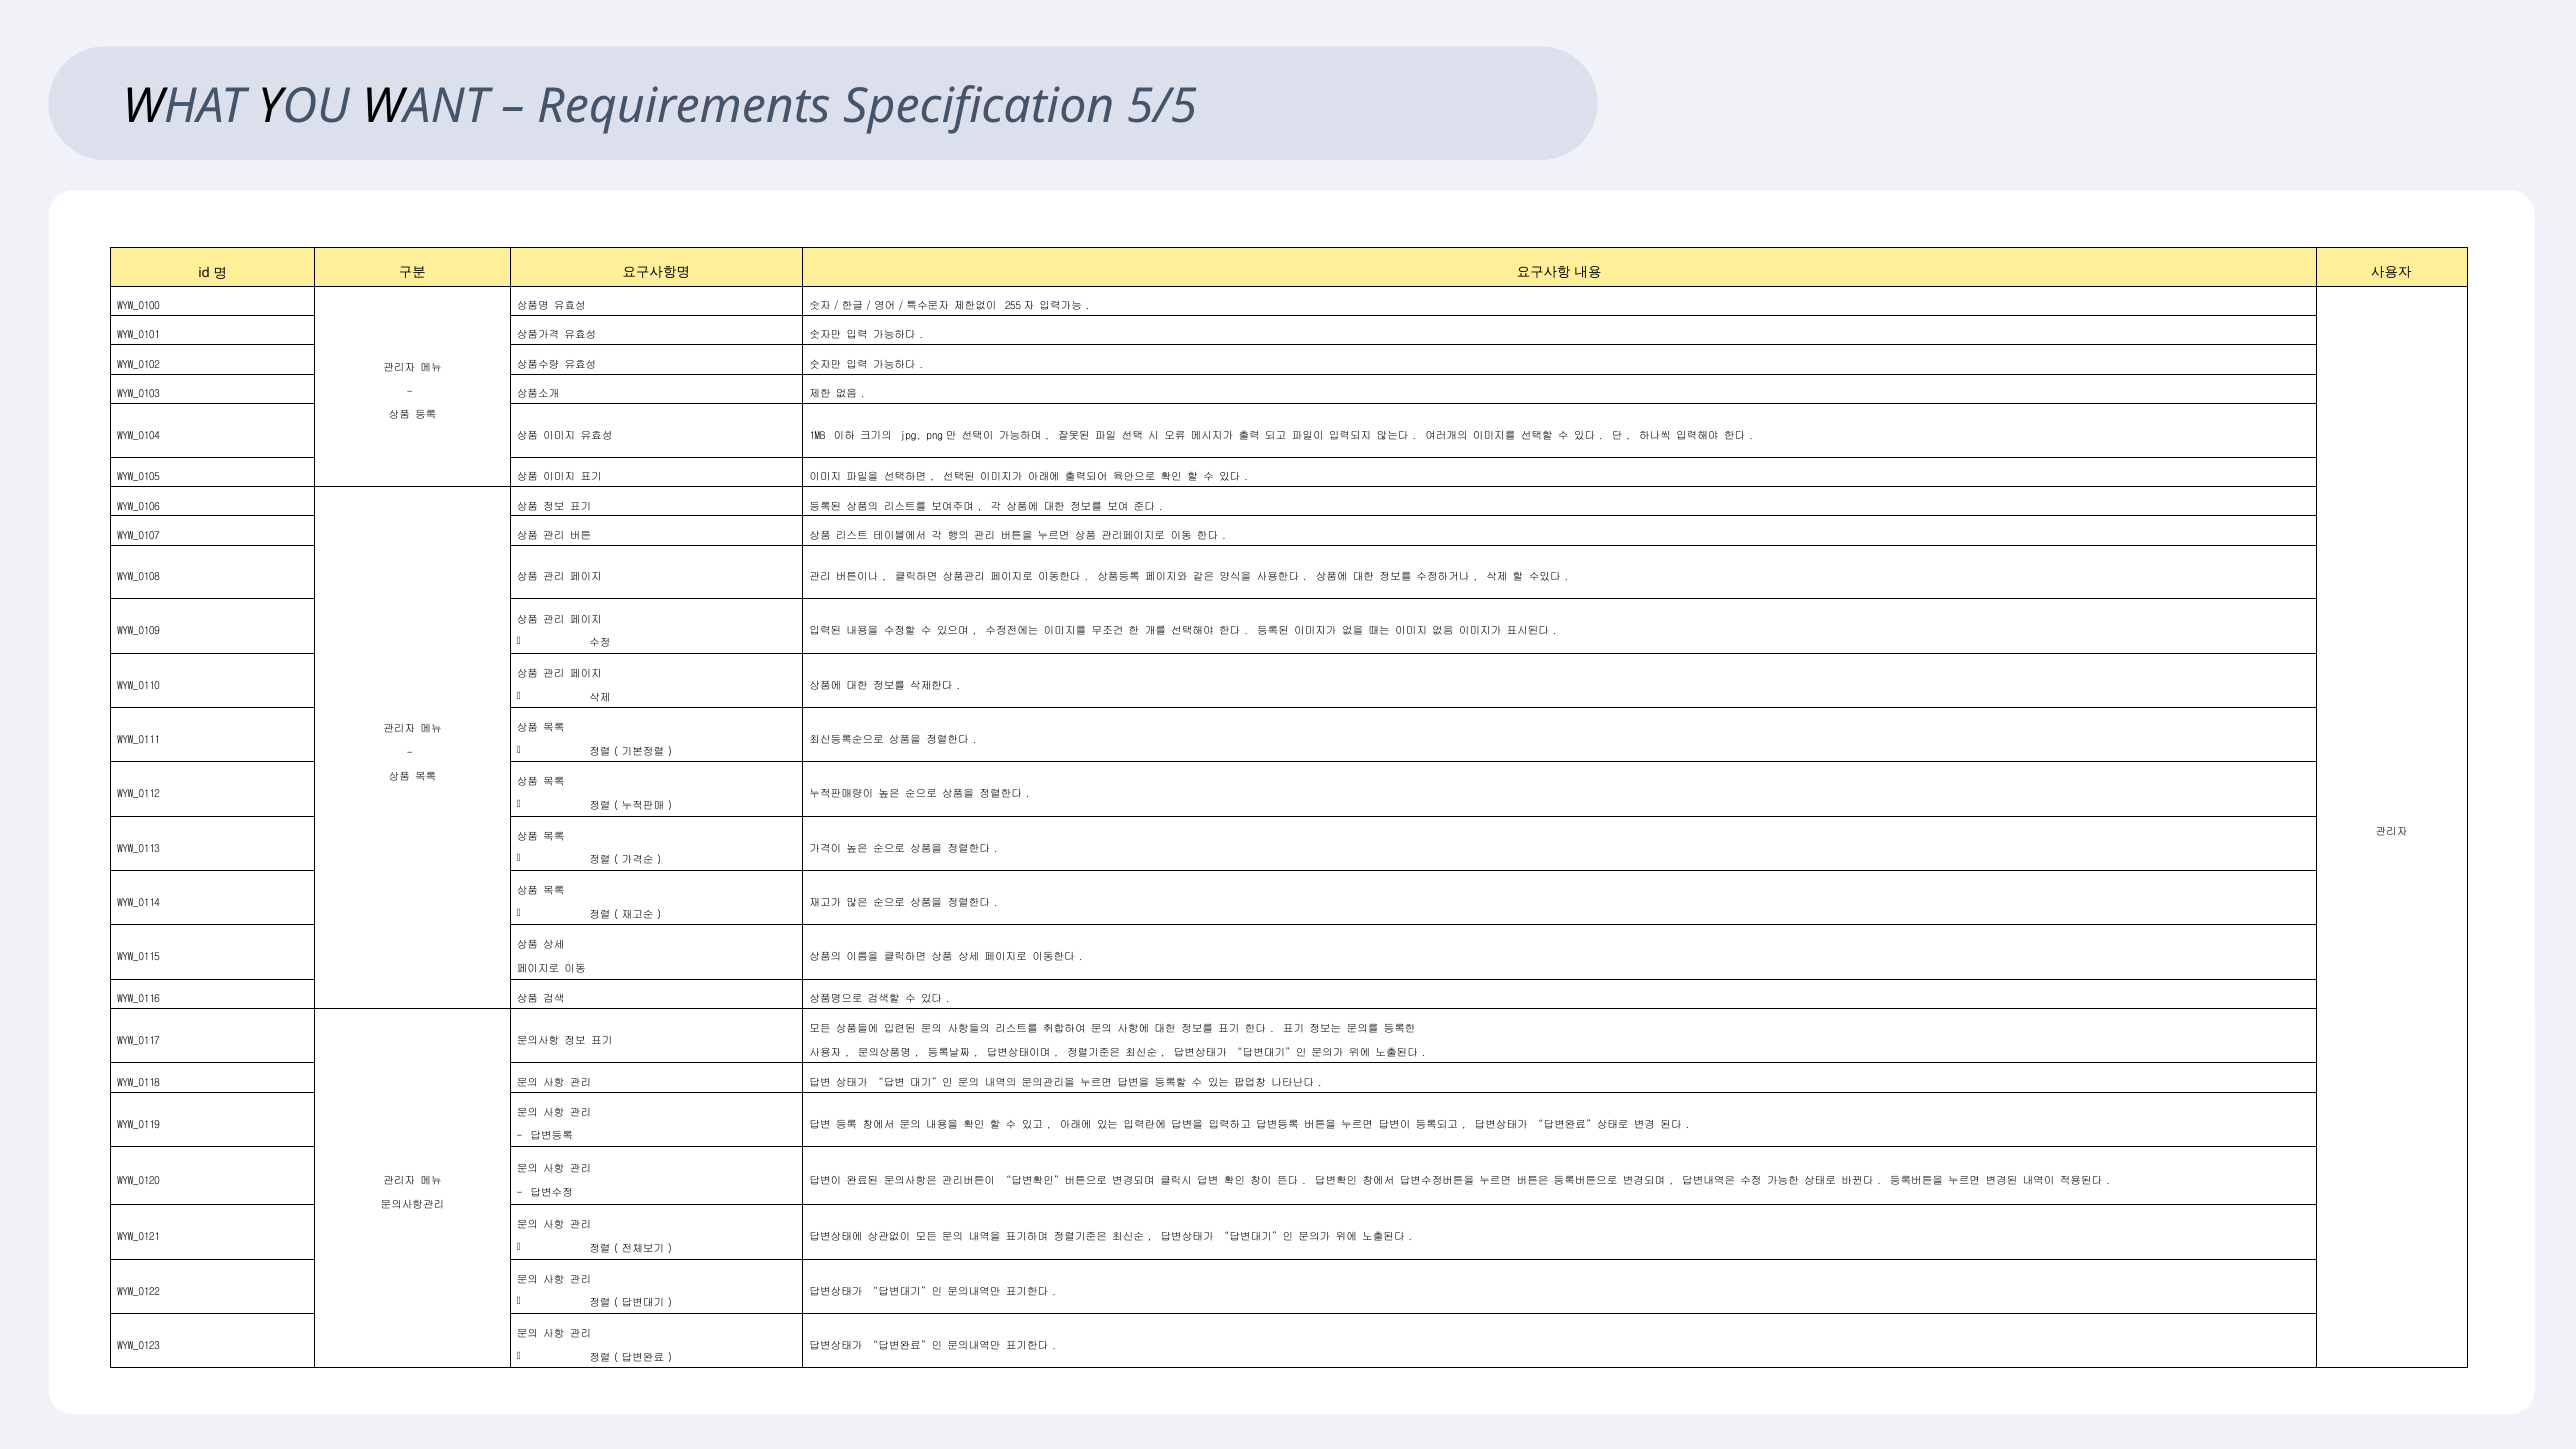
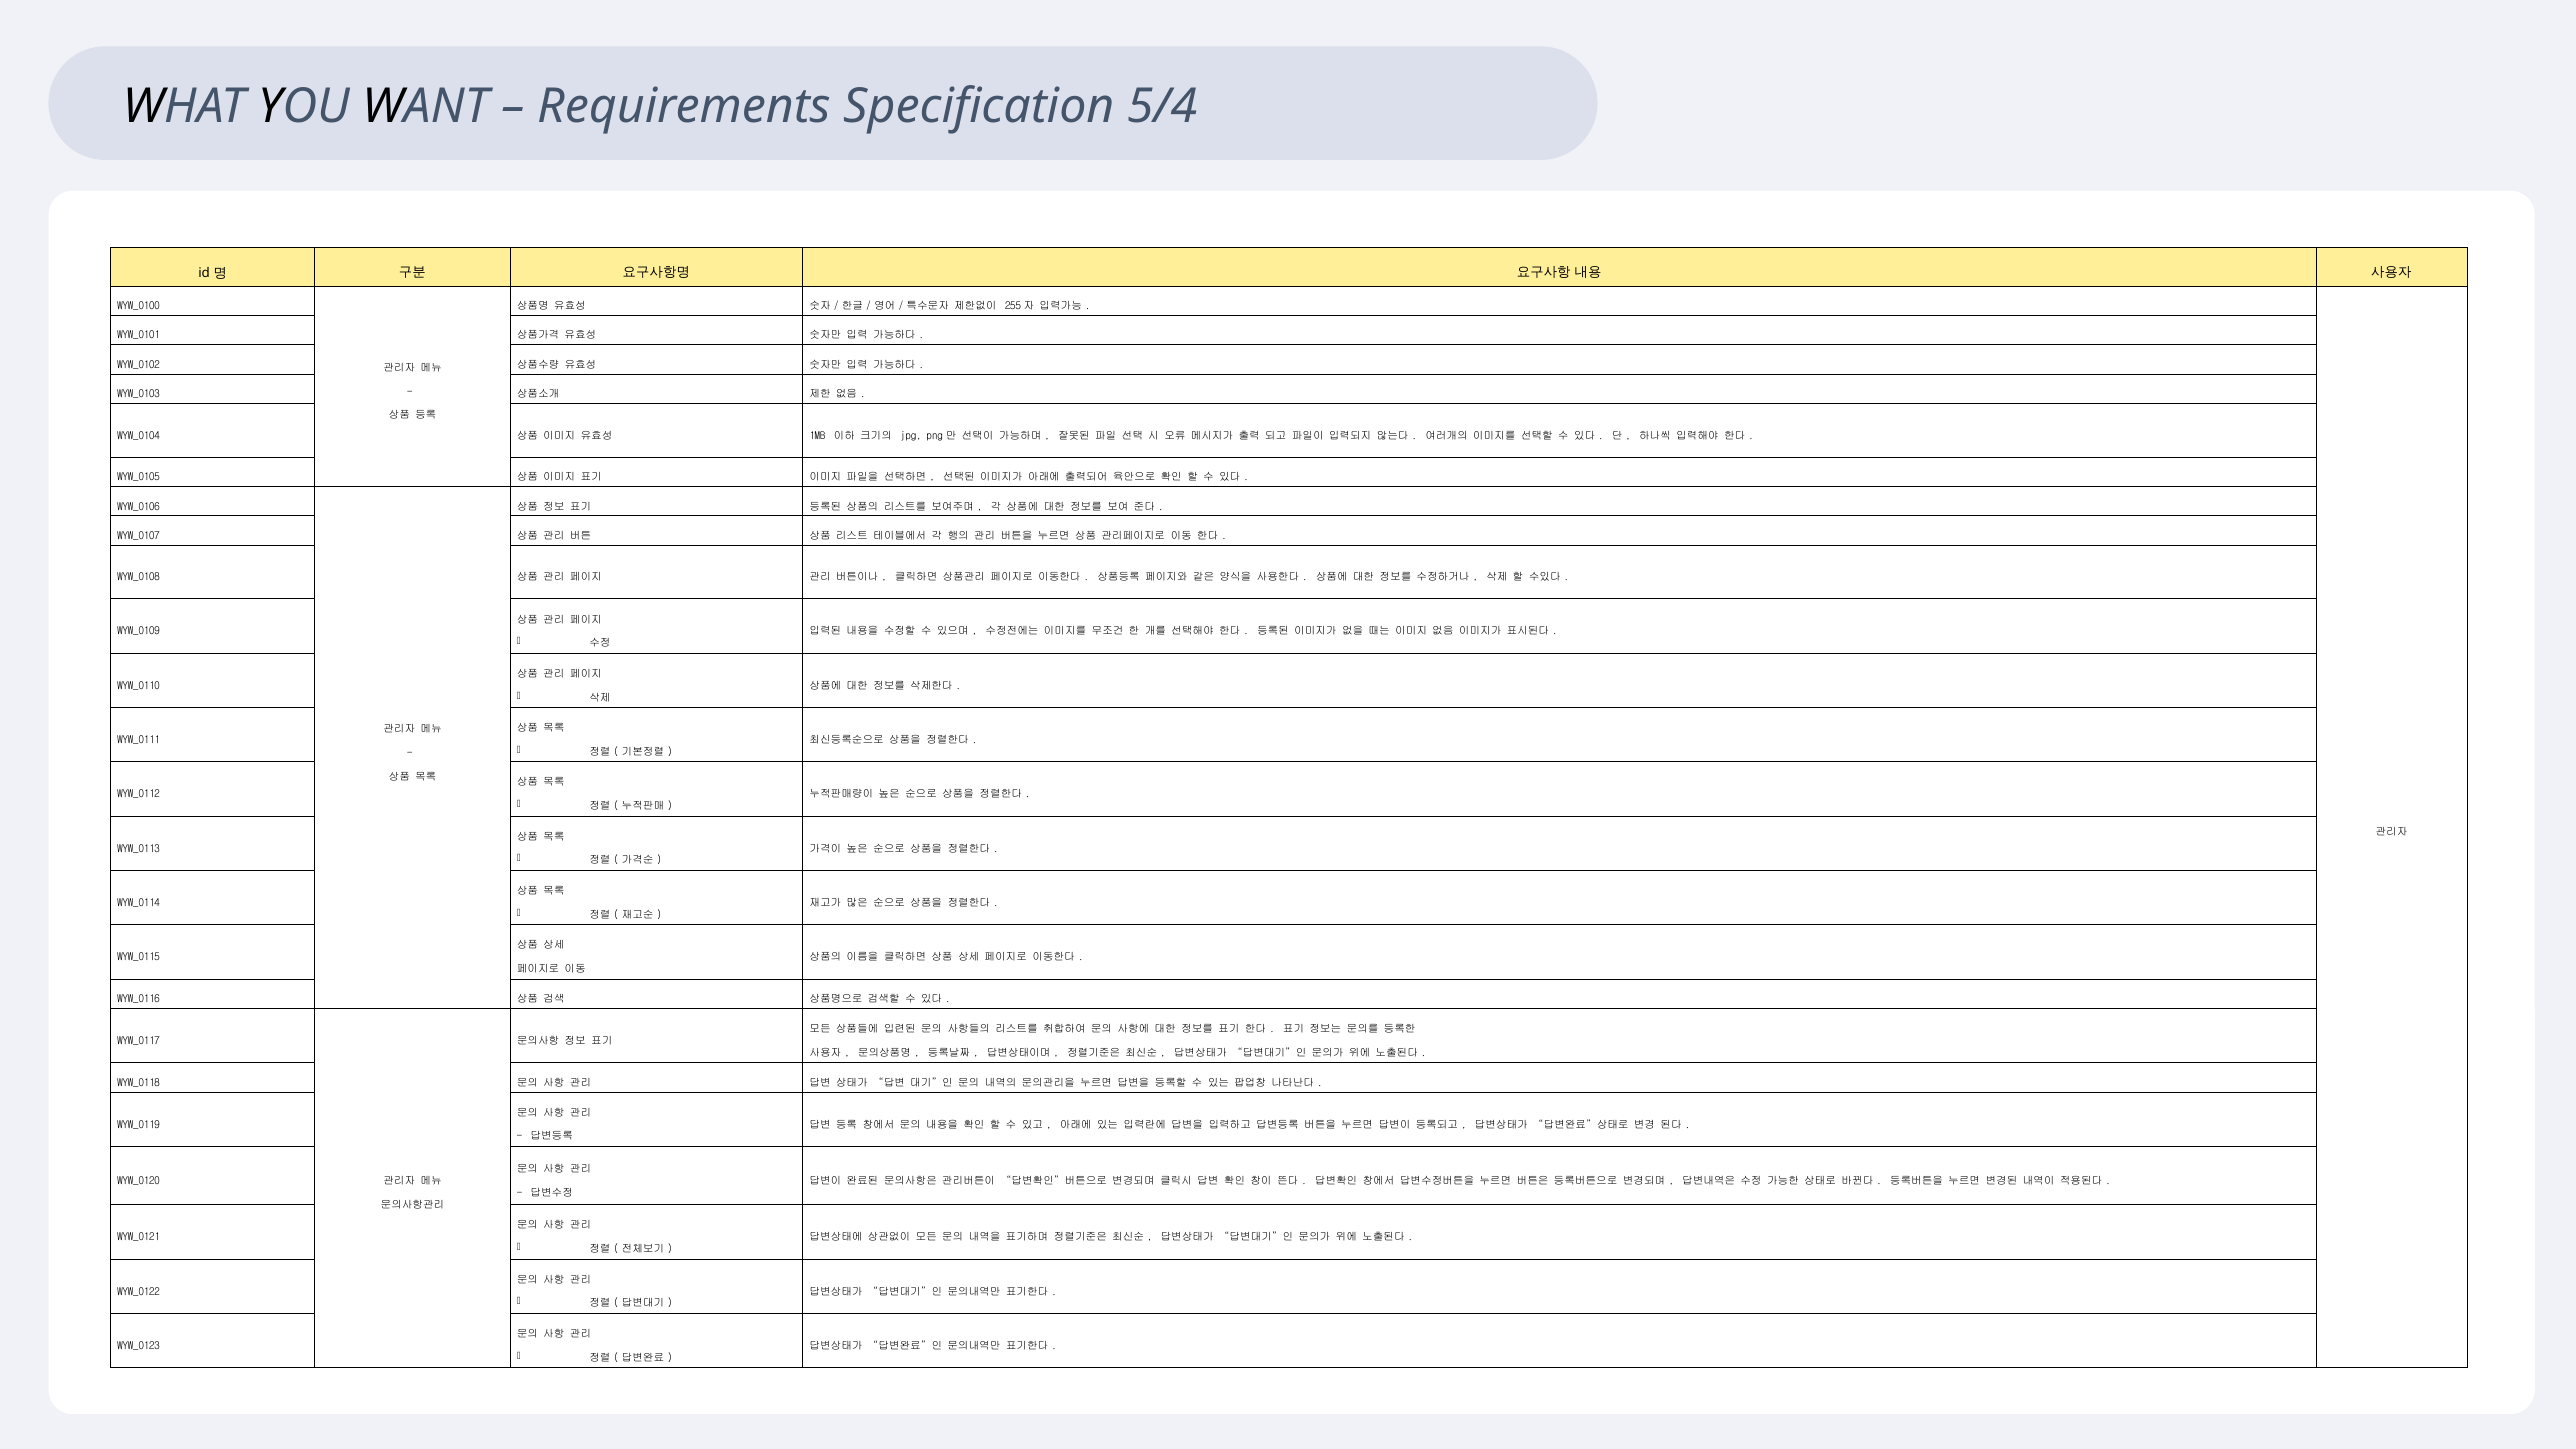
5/5: 5/5 -> 5/4 (1162, 106)
